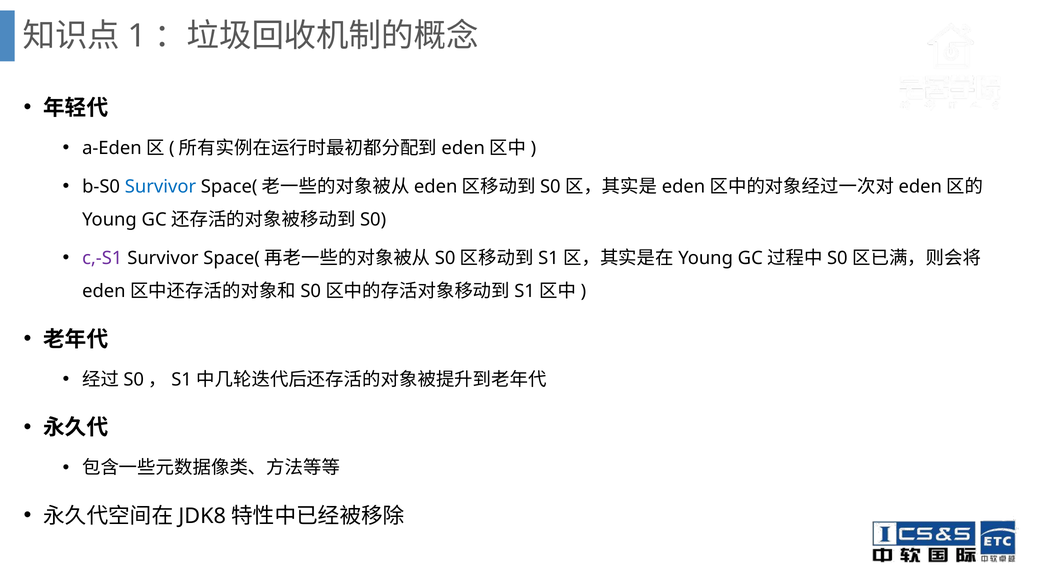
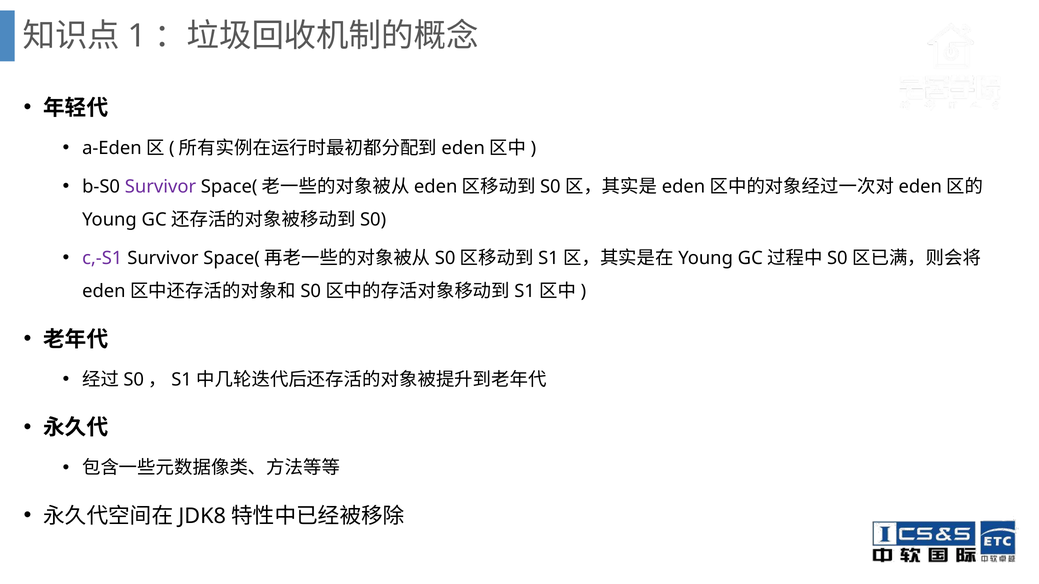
Survivor colour: blue -> purple (160, 187)
